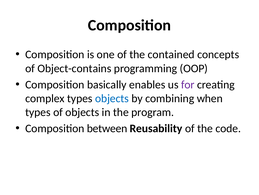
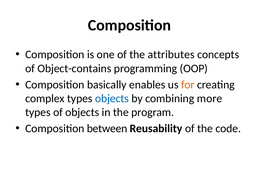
contained: contained -> attributes (171, 54)
for colour: purple -> orange (188, 84)
when: when -> more (210, 98)
